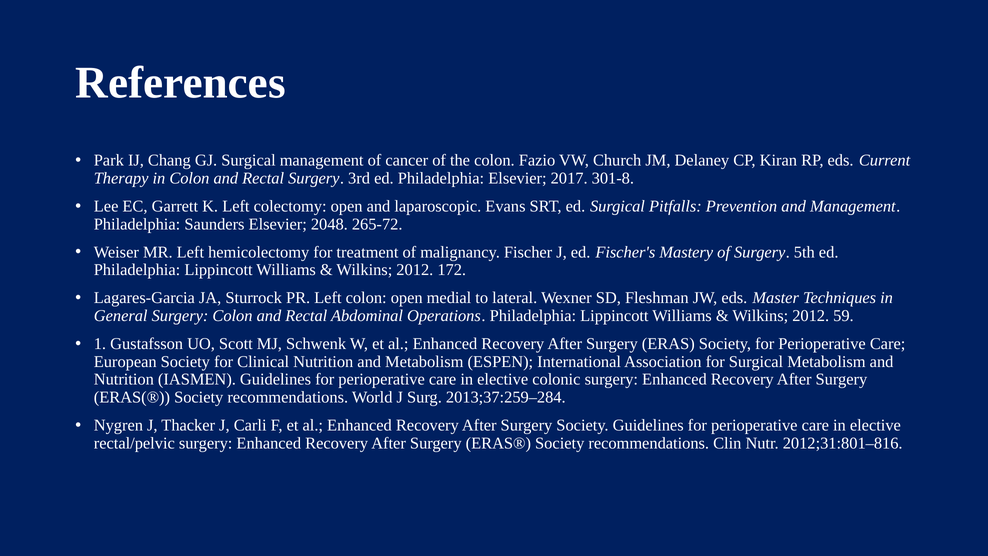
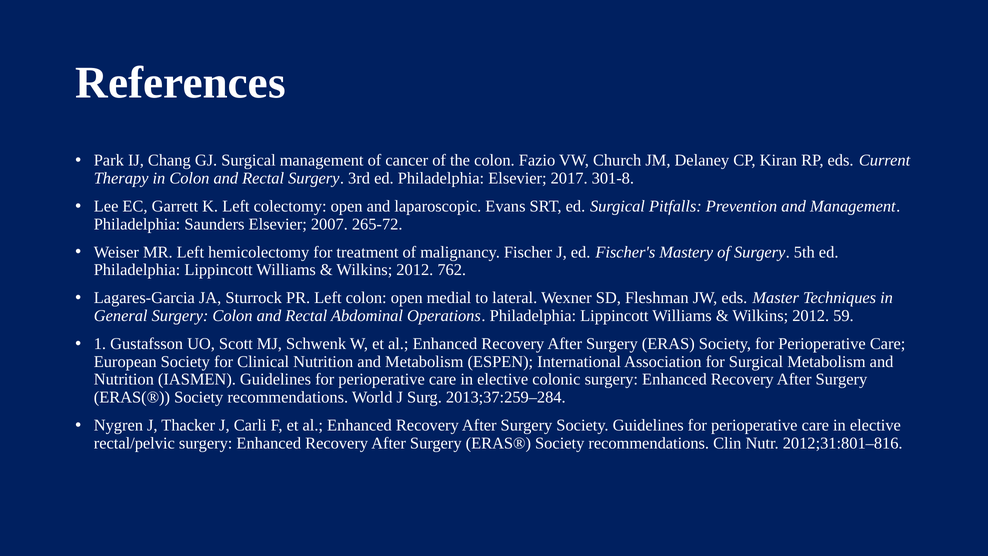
2048: 2048 -> 2007 (329, 224)
172: 172 -> 762 (452, 270)
